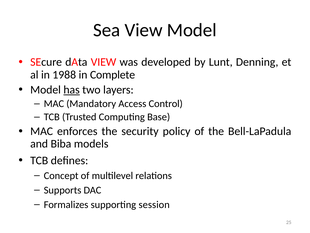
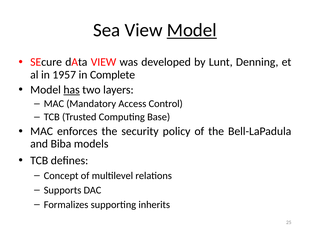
Model underline: none -> present (192, 30)
1988: 1988 -> 1957 (64, 75)
session: session -> inherits (154, 204)
